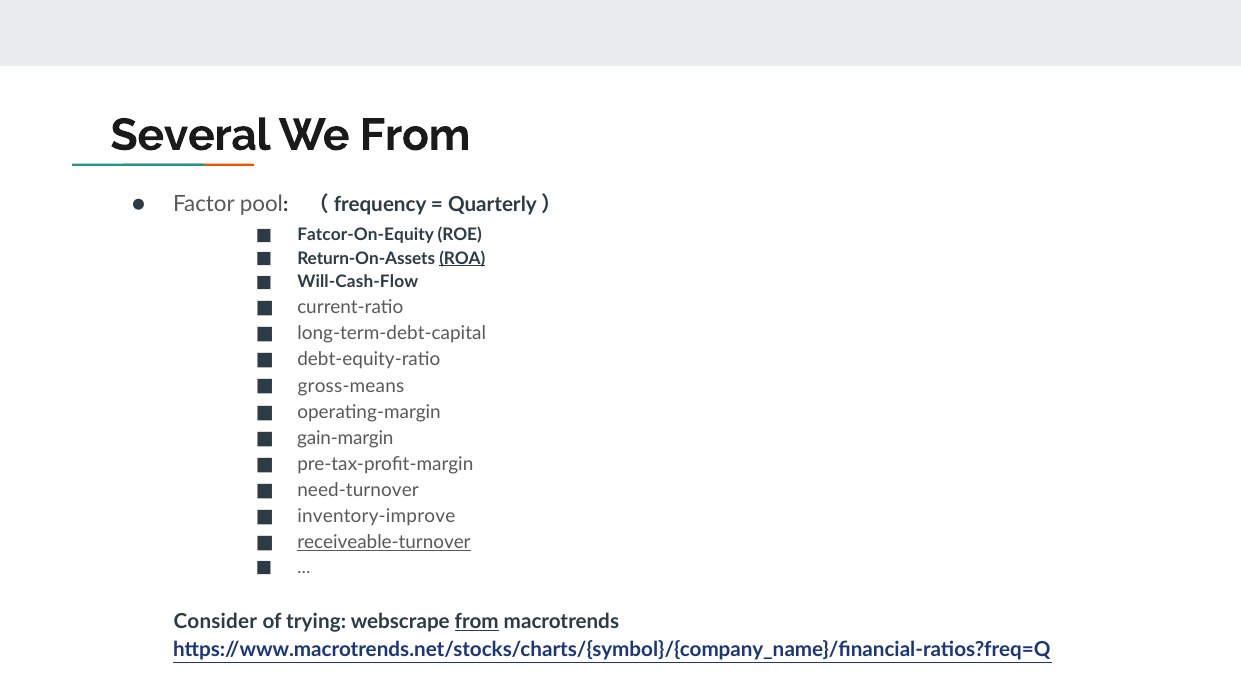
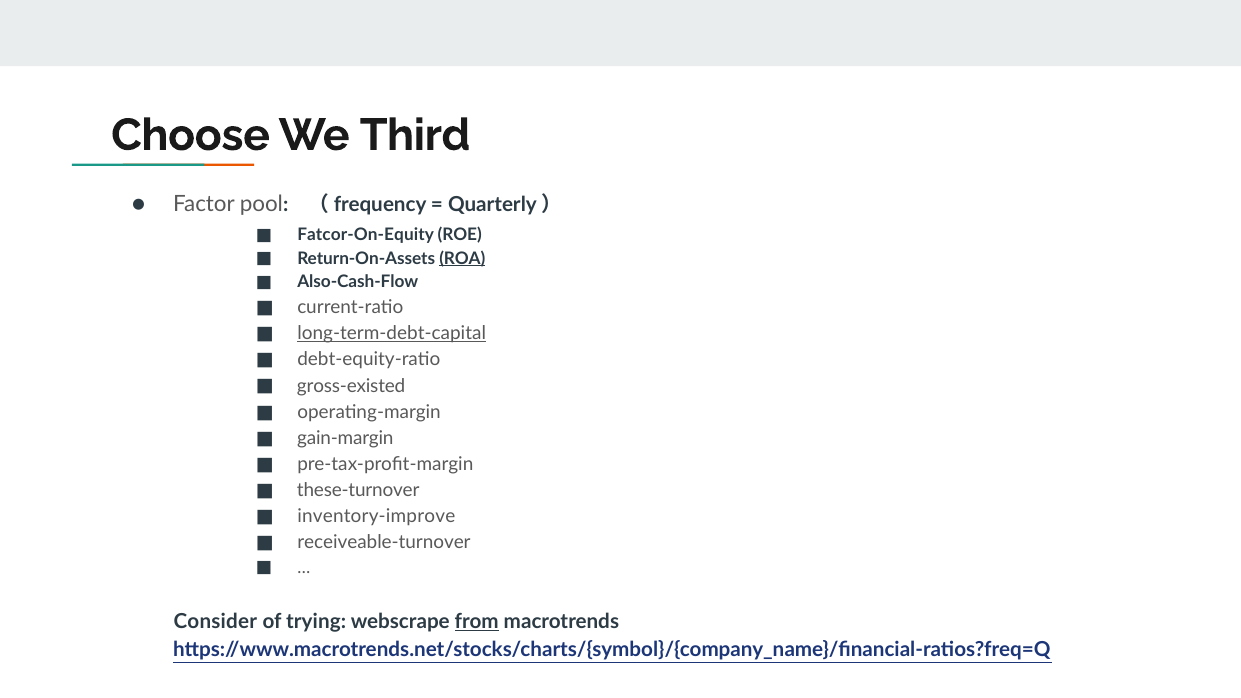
Several: Several -> Choose (190, 135)
We From: From -> Third (415, 135)
Will-Cash-Flow: Will-Cash-Flow -> Also-Cash-Flow (358, 282)
long-term-debt-capital underline: none -> present (392, 334)
gross-means: gross-means -> gross-existed (351, 386)
need-turnover: need-turnover -> these-turnover (358, 490)
receiveable-turnover underline: present -> none (384, 543)
